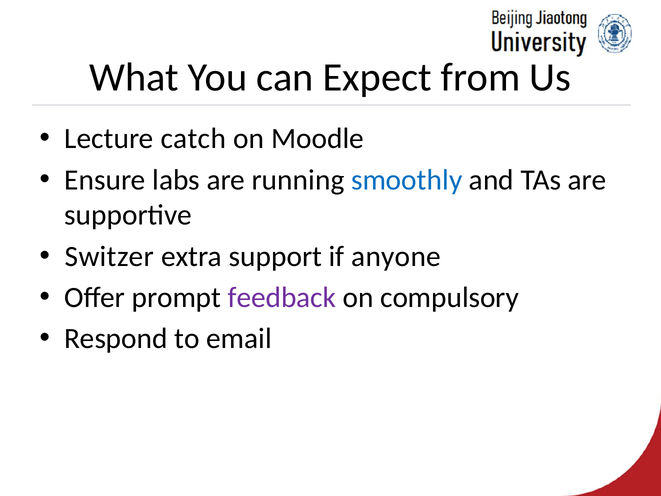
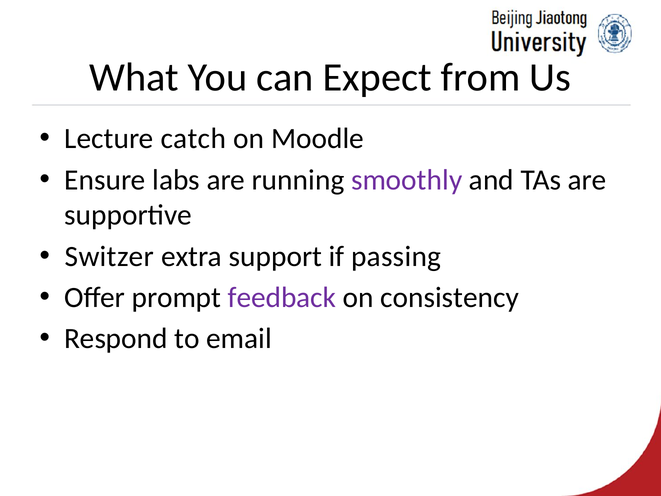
smoothly colour: blue -> purple (407, 180)
anyone: anyone -> passing (396, 256)
compulsory: compulsory -> consistency (450, 297)
